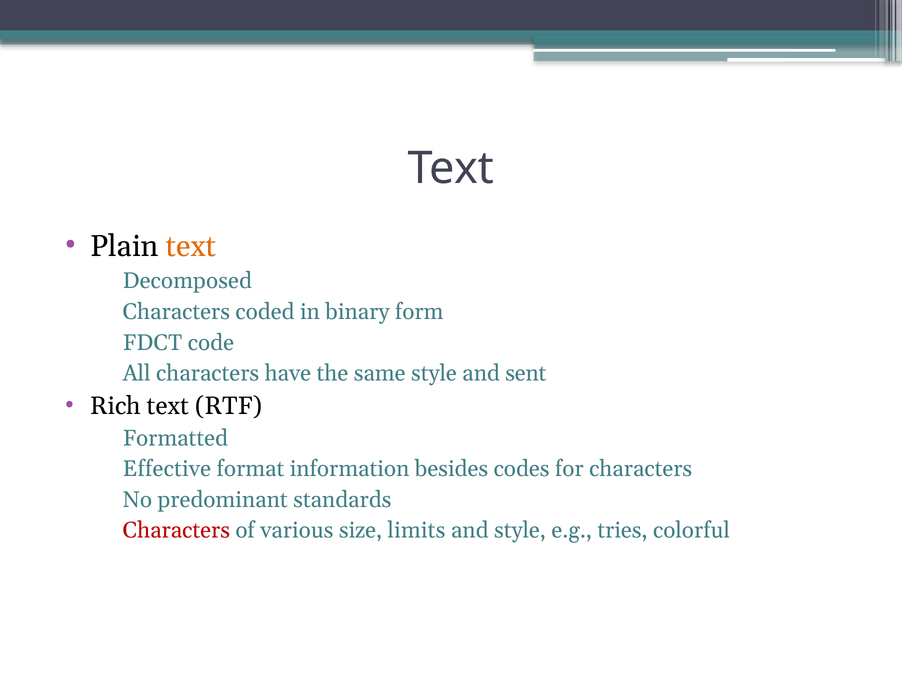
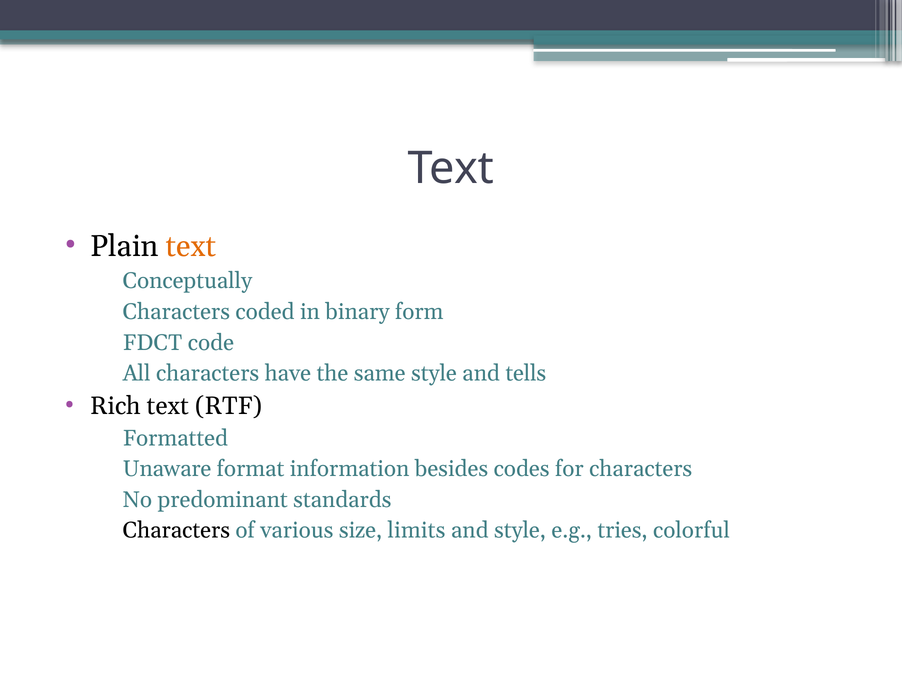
Decomposed: Decomposed -> Conceptually (187, 281)
sent: sent -> tells (526, 374)
Effective: Effective -> Unaware (167, 469)
Characters colour: red -> black (176, 531)
